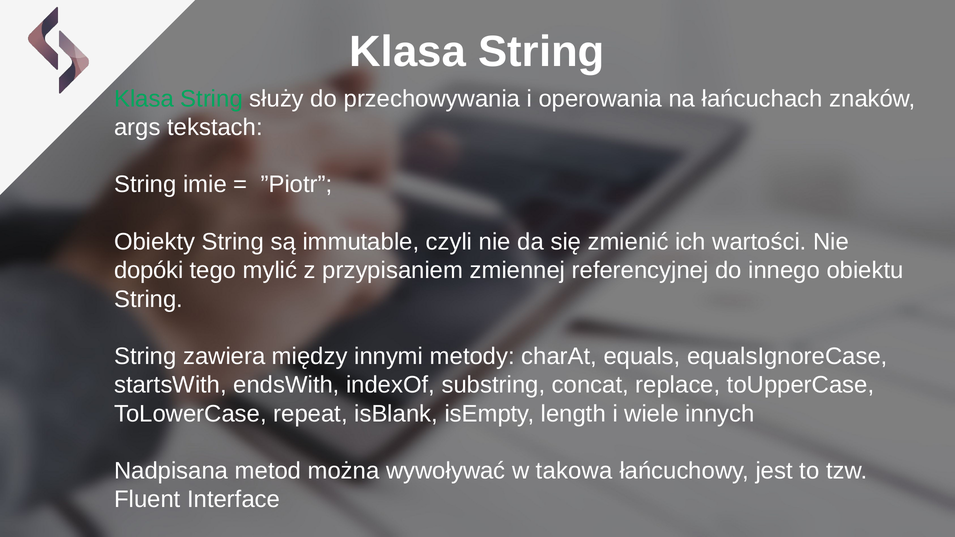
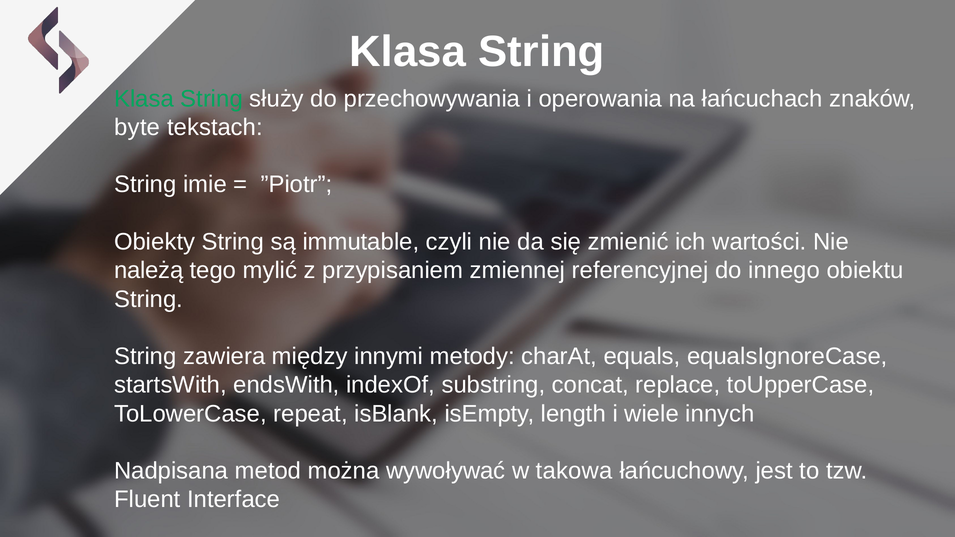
args: args -> byte (137, 127)
dopóki: dopóki -> należą (149, 271)
